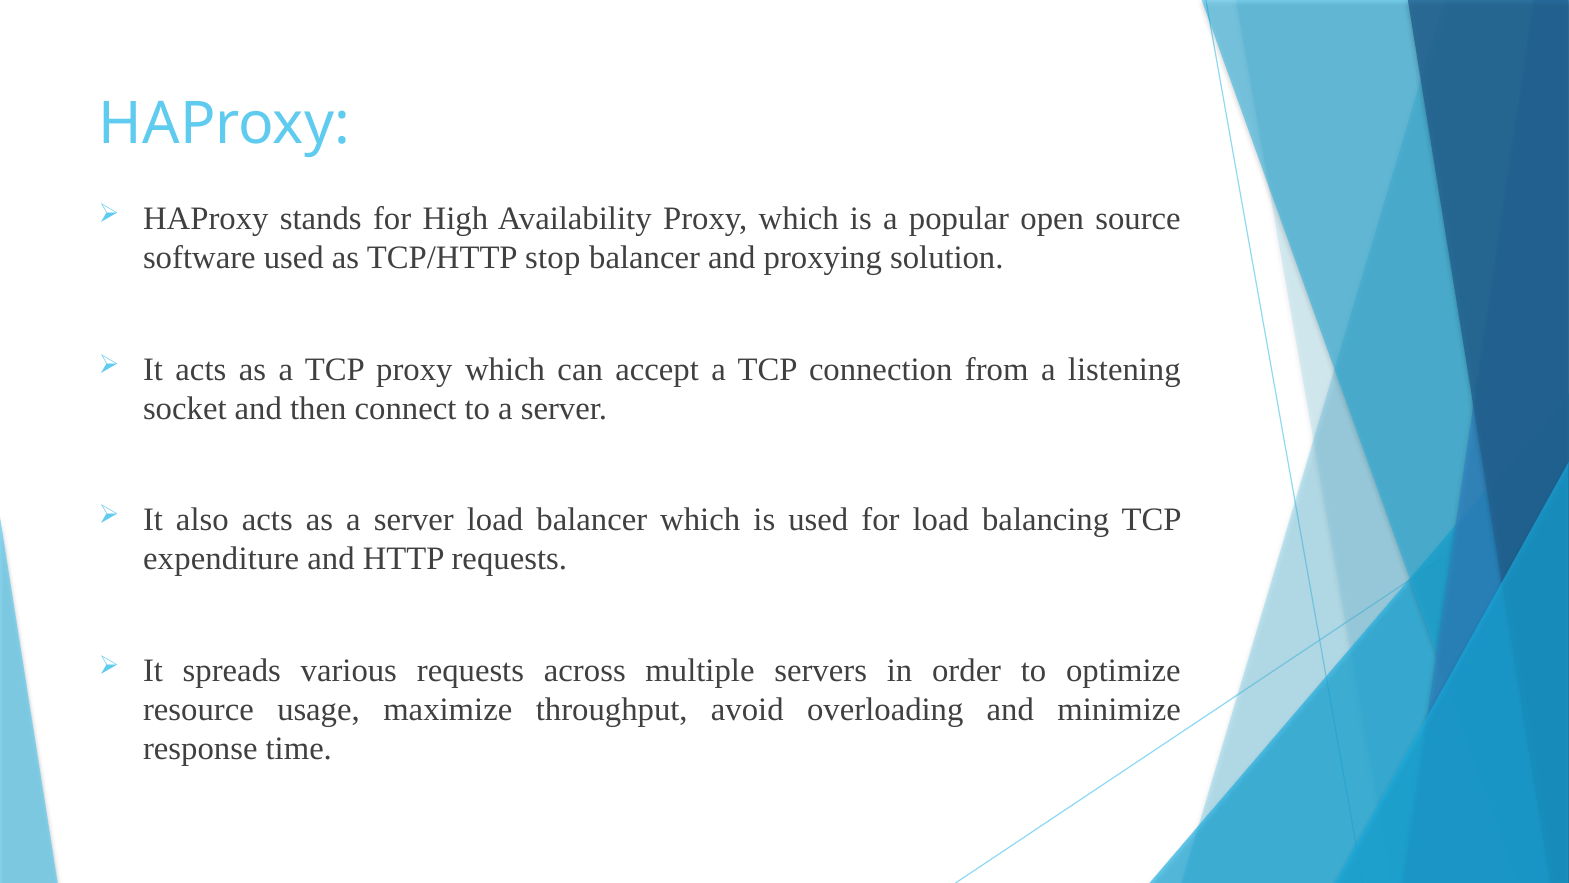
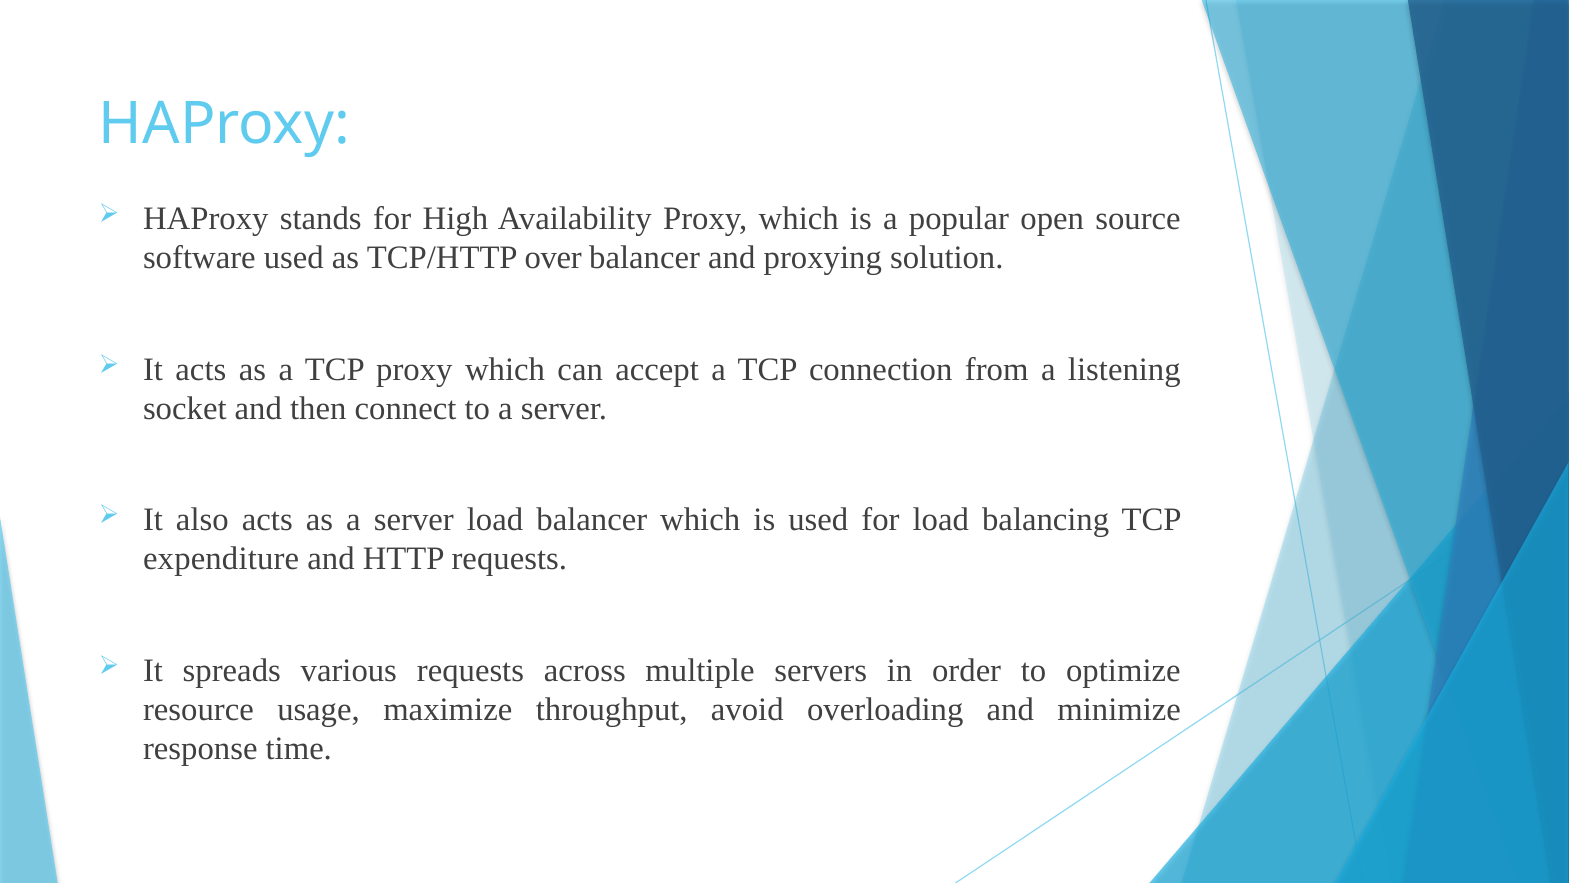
stop: stop -> over (553, 258)
